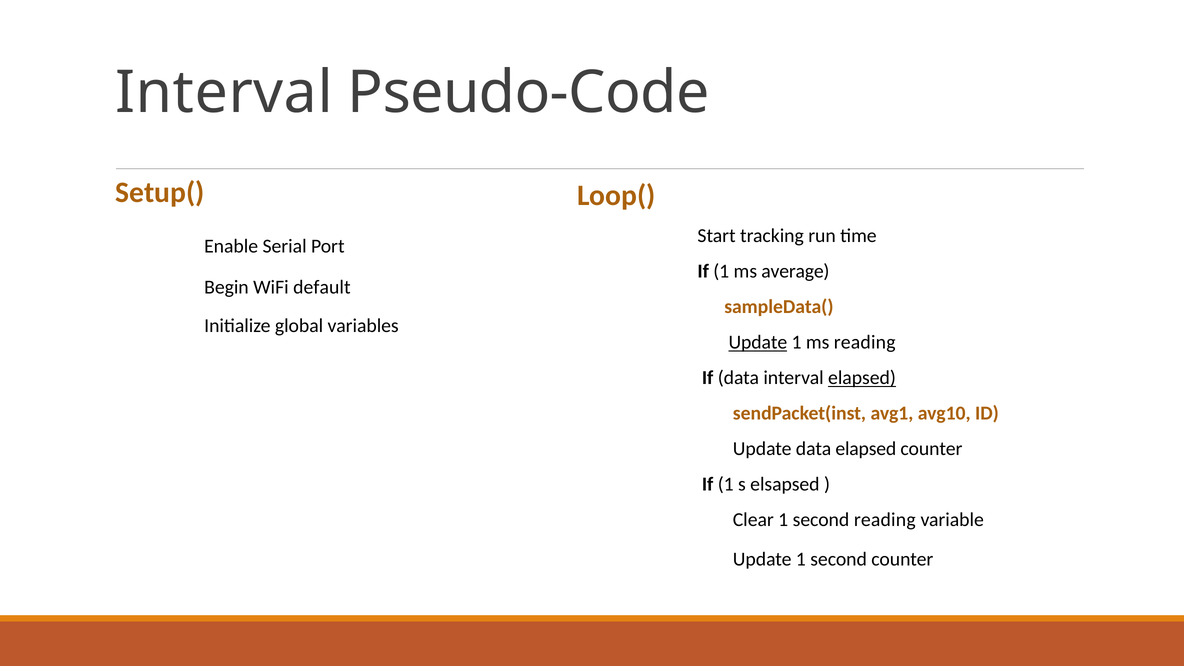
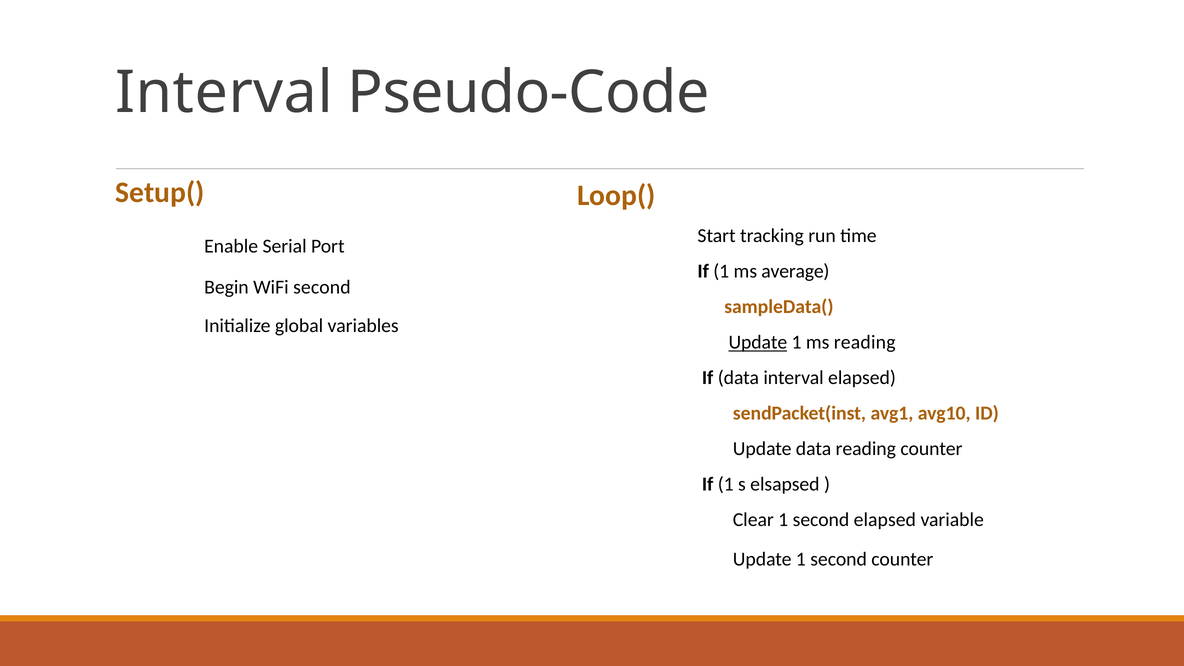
WiFi default: default -> second (322, 287)
elapsed underline: present -> none (862, 378)
data elapsed: elapsed -> reading (866, 449)
second reading: reading -> elapsed (885, 520)
